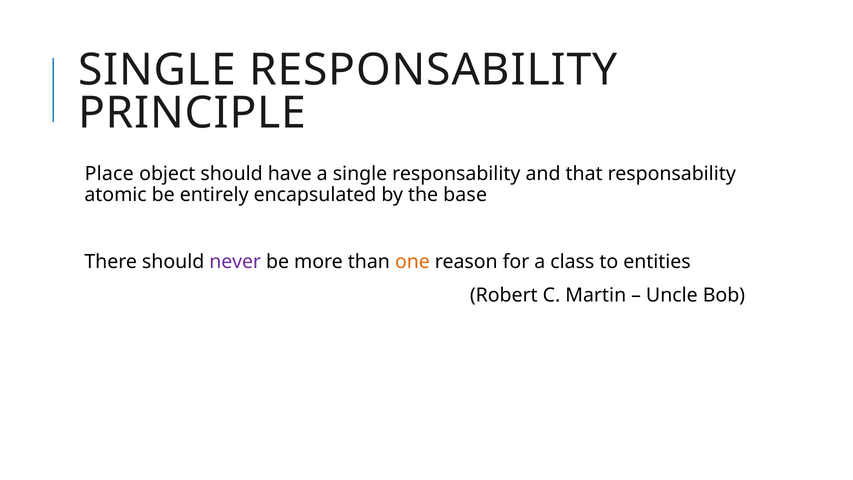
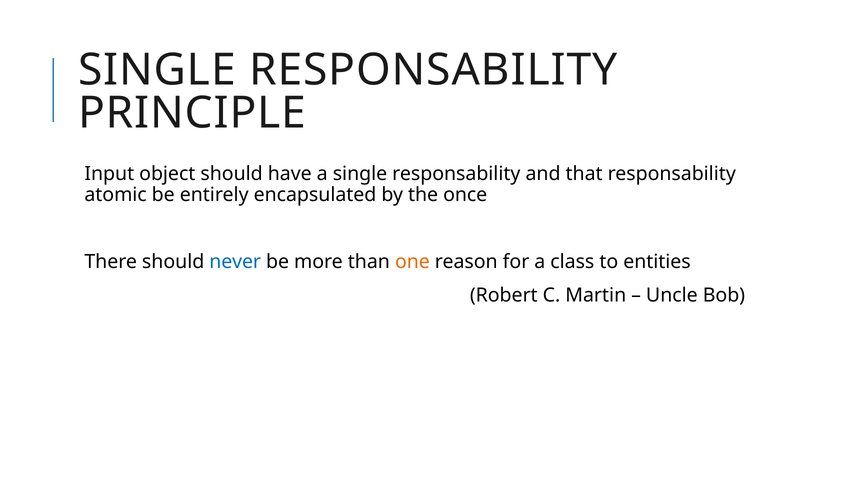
Place: Place -> Input (109, 174)
base: base -> once (465, 195)
never colour: purple -> blue (235, 262)
